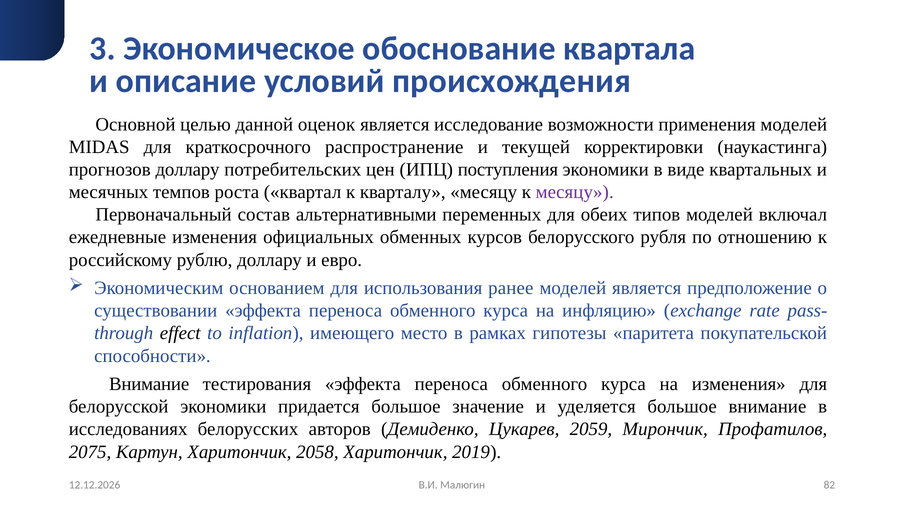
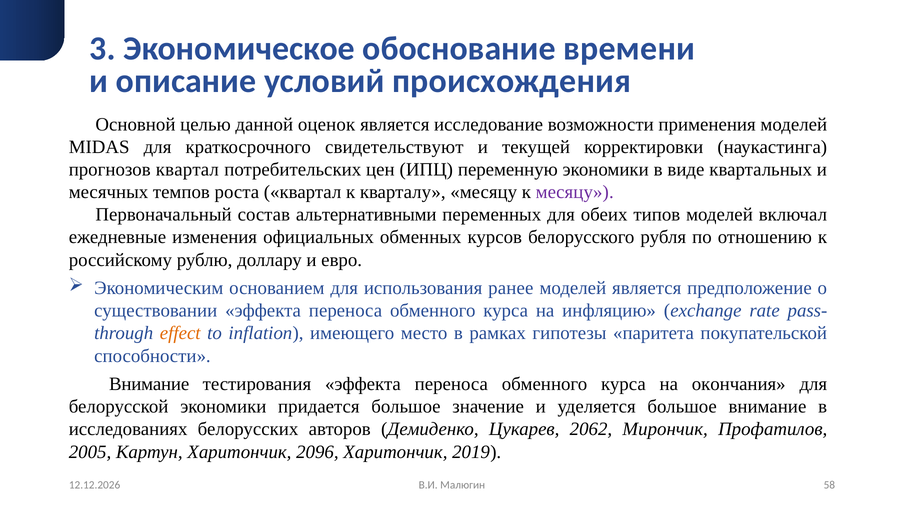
квартала: квартала -> времени (629, 49)
распространение: распространение -> свидетельствуют (394, 147)
прогнозов доллару: доллару -> квартал (187, 170)
поступления: поступления -> переменную (508, 170)
effect colour: black -> orange (180, 334)
на изменения: изменения -> окончания (739, 384)
2059: 2059 -> 2062 (591, 430)
2075: 2075 -> 2005 (90, 452)
2058: 2058 -> 2096 (317, 452)
82: 82 -> 58 (829, 485)
